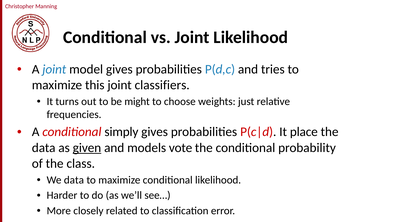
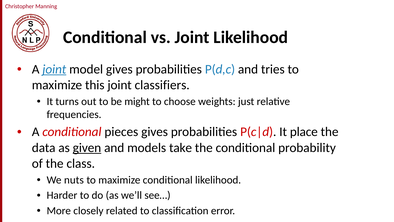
joint underline: none -> present (54, 69)
simply: simply -> pieces (121, 132)
vote: vote -> take (181, 147)
We data: data -> nuts (74, 180)
